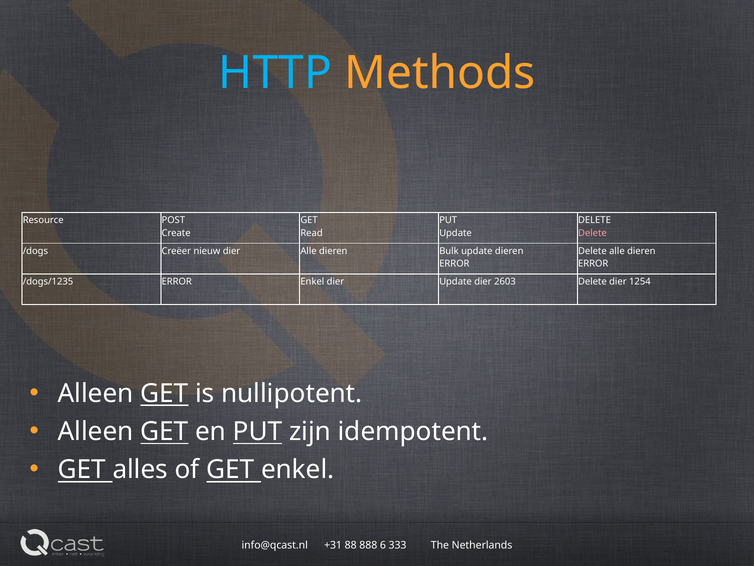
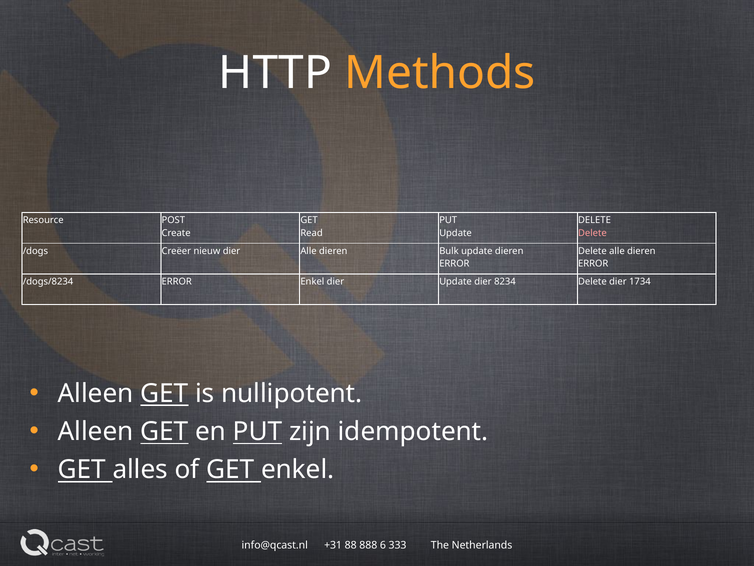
HTTP colour: light blue -> white (275, 73)
/dogs/1235: /dogs/1235 -> /dogs/8234 (48, 281)
2603: 2603 -> 8234 (505, 281)
1254: 1254 -> 1734 (640, 281)
